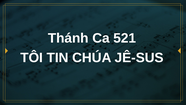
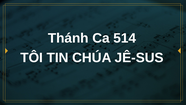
521: 521 -> 514 (125, 38)
